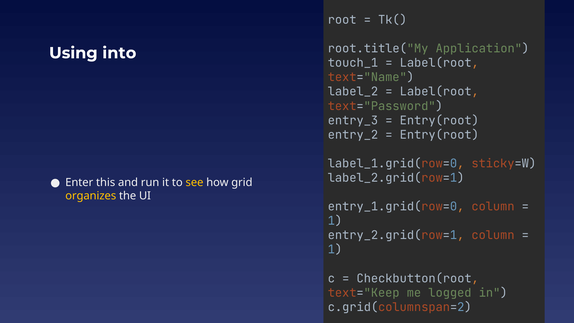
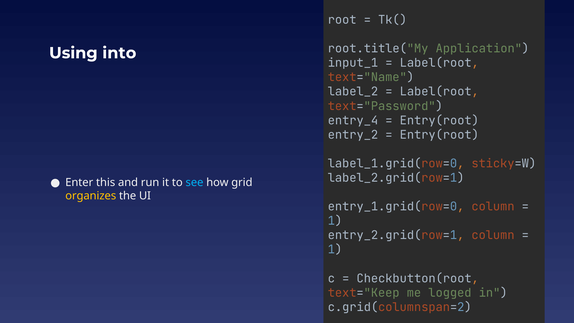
touch_1: touch_1 -> input_1 (353, 63)
entry_3: entry_3 -> entry_4 (353, 120)
see colour: yellow -> light blue (194, 182)
